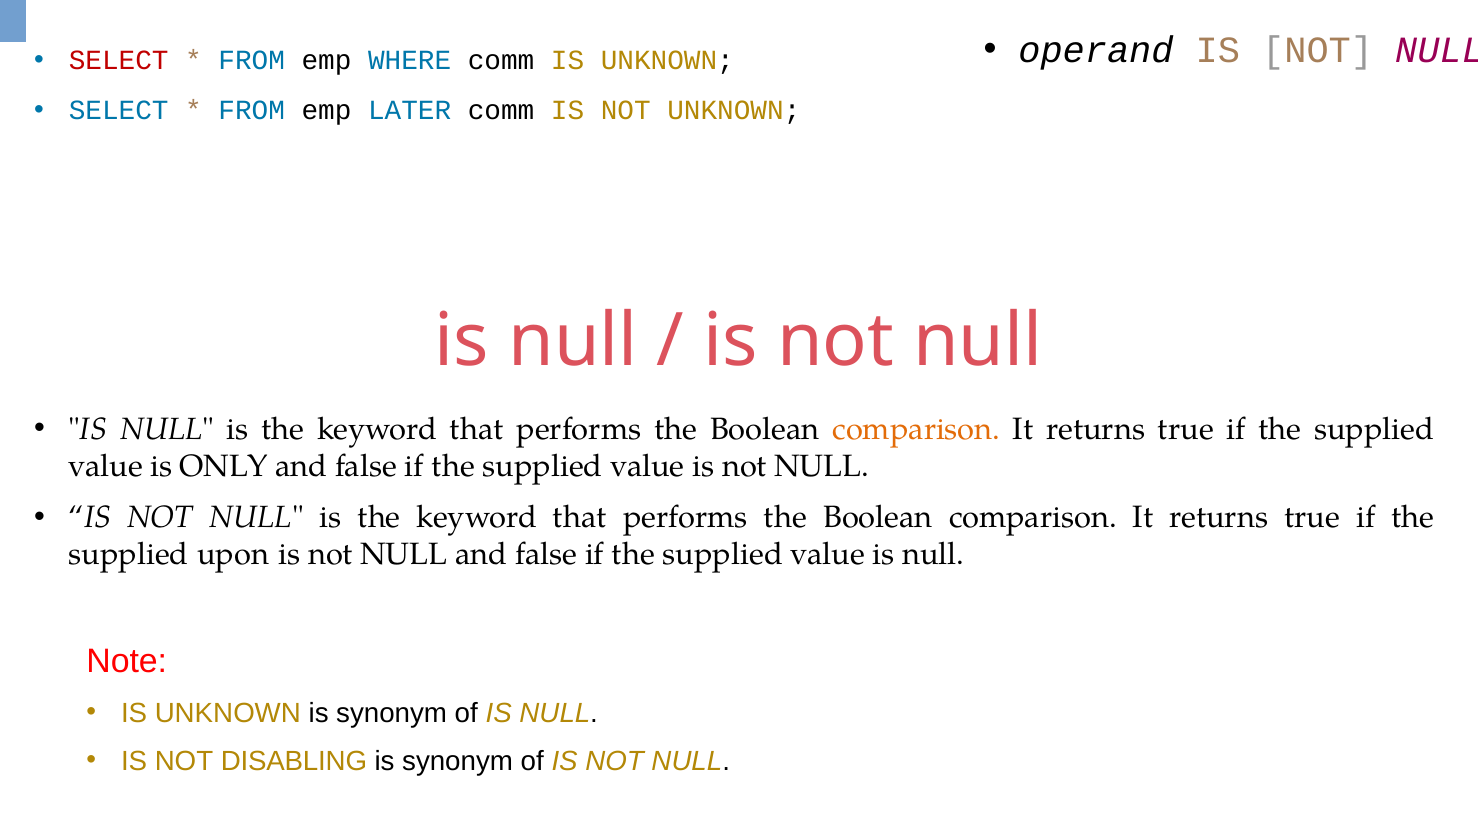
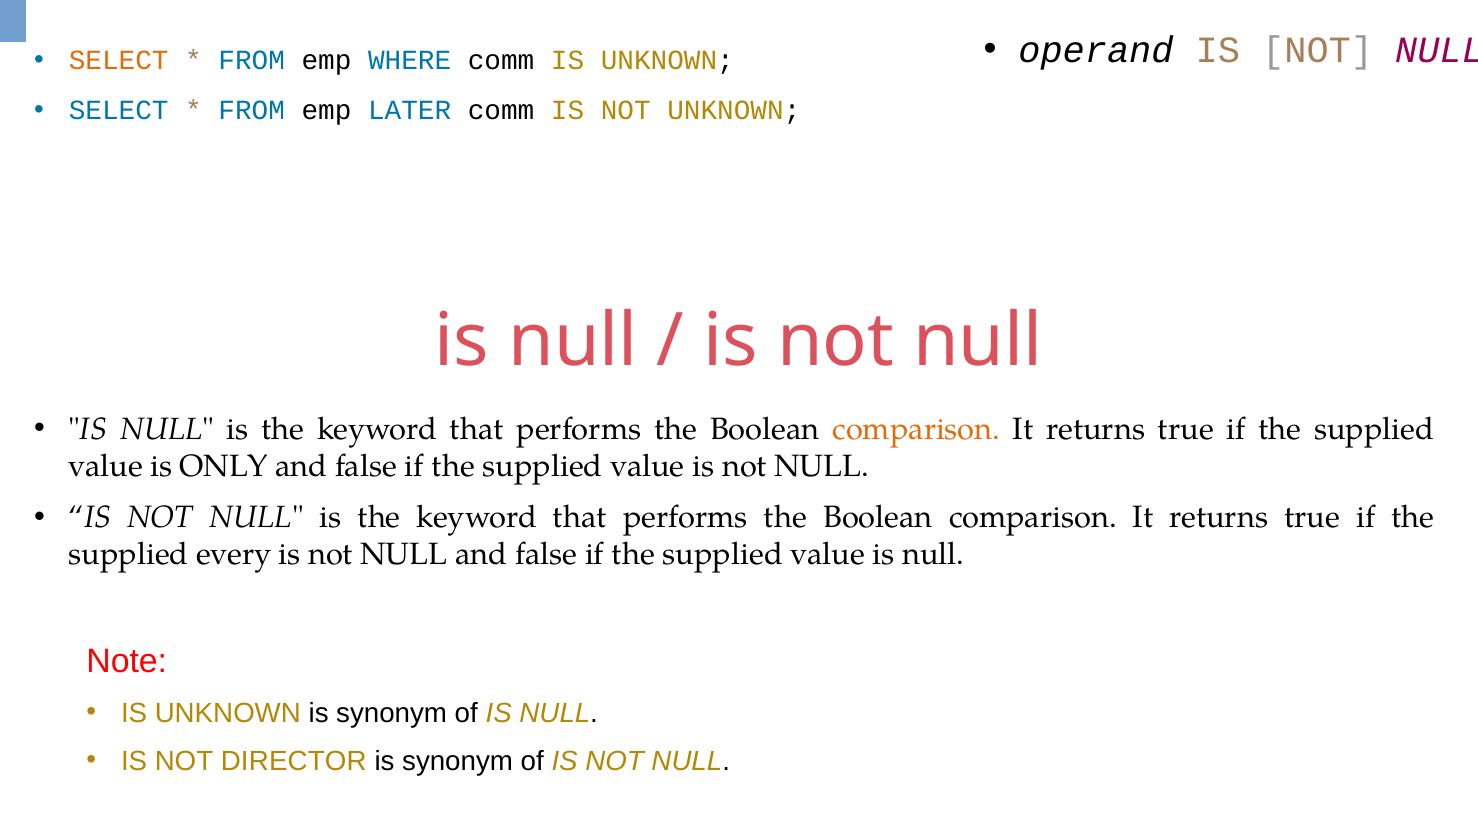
SELECT colour: red -> orange (119, 61)
upon: upon -> every (234, 554)
DISABLING: DISABLING -> DIRECTOR (294, 760)
